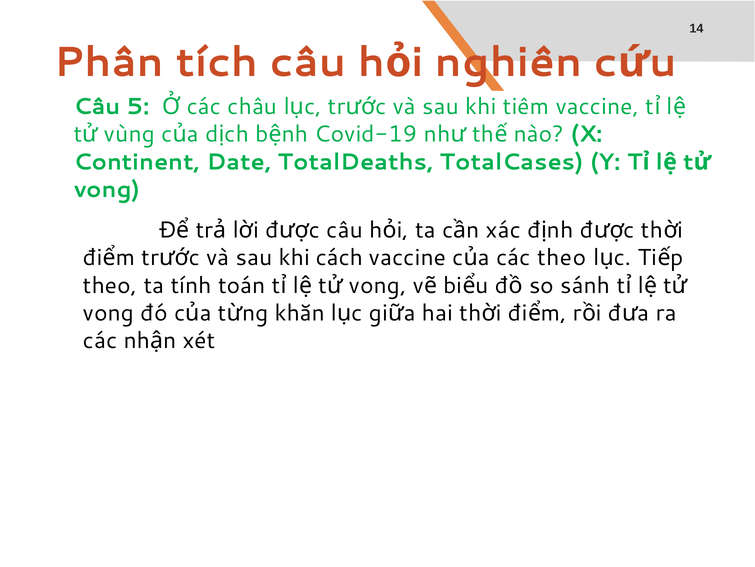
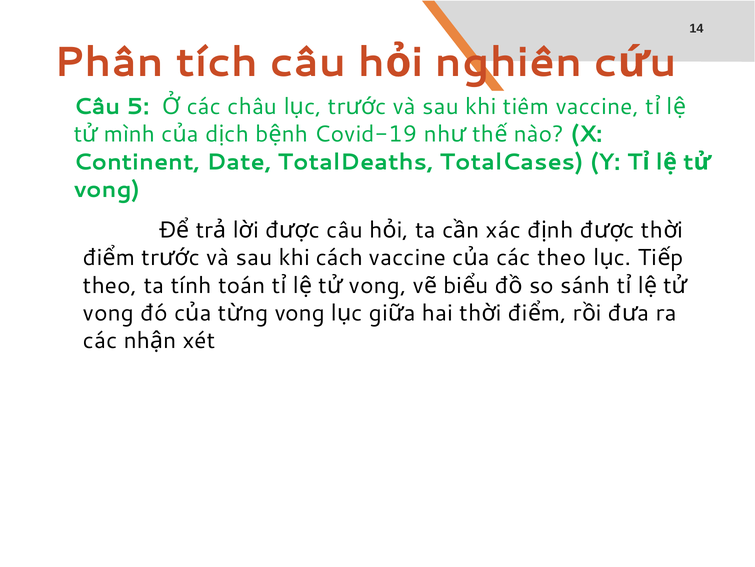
vùng: vùng -> mình (130, 134)
khăn: khăn -> vong (300, 313)
